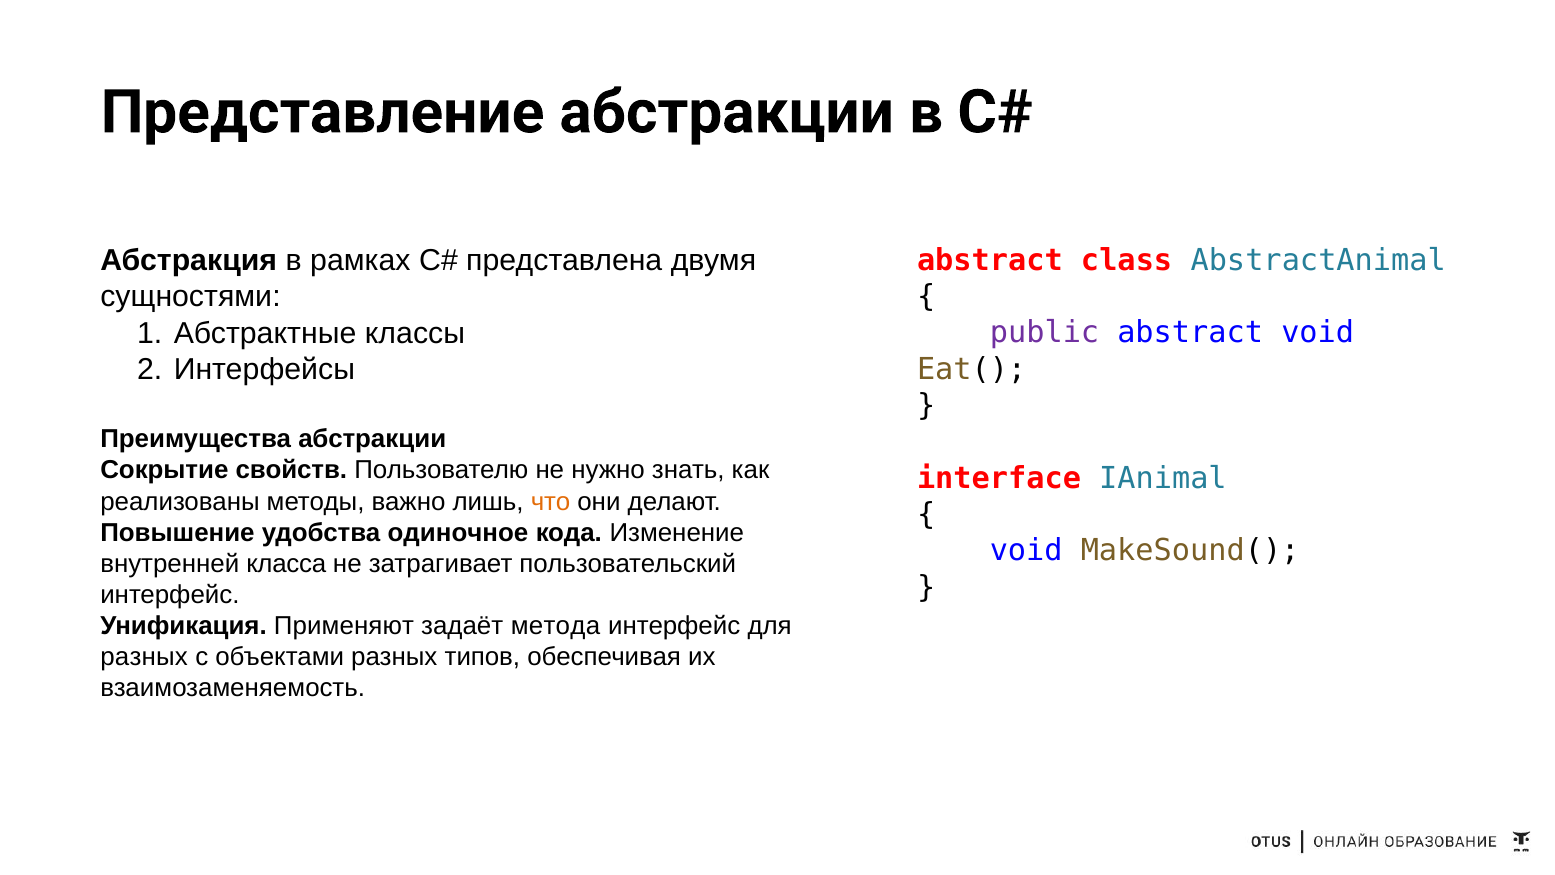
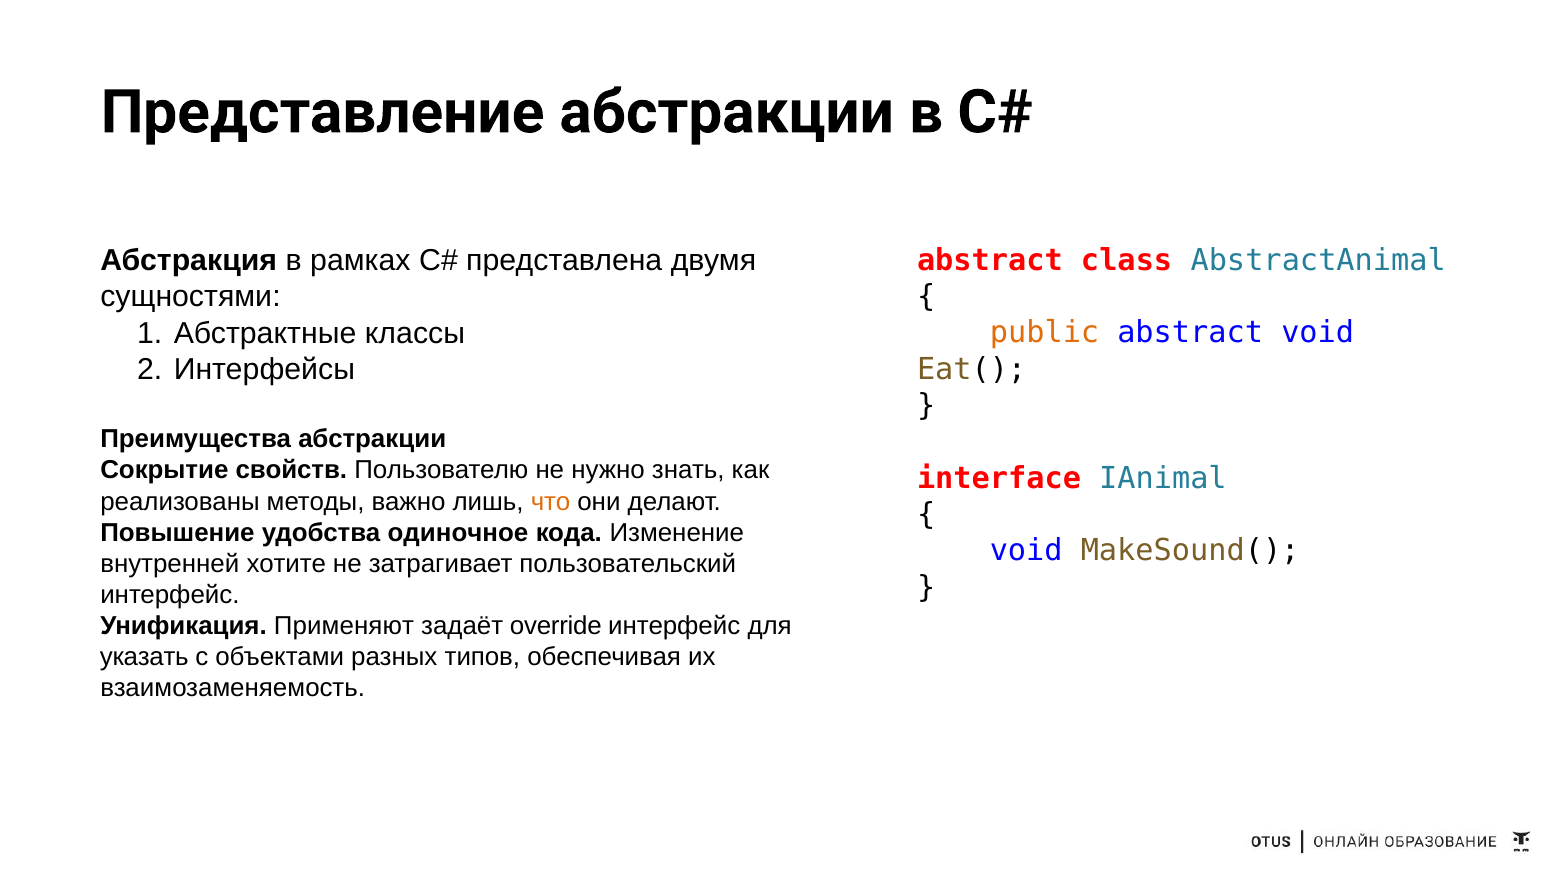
public colour: purple -> orange (1045, 333)
класса: класса -> хотите (286, 564)
метода: метода -> override (556, 626)
разных: разных -> указать (144, 657)
